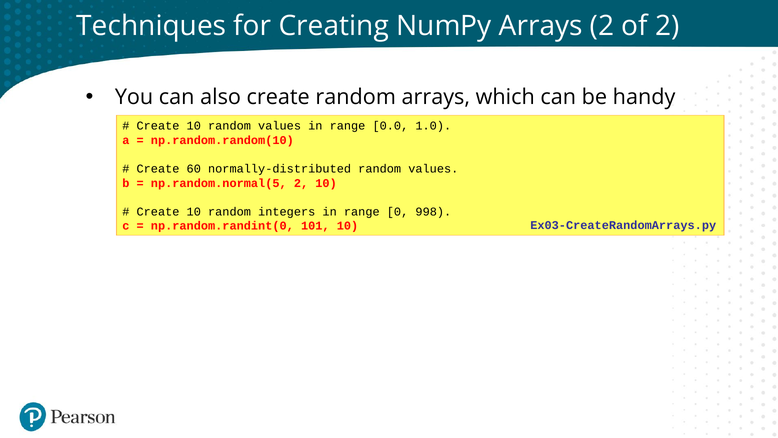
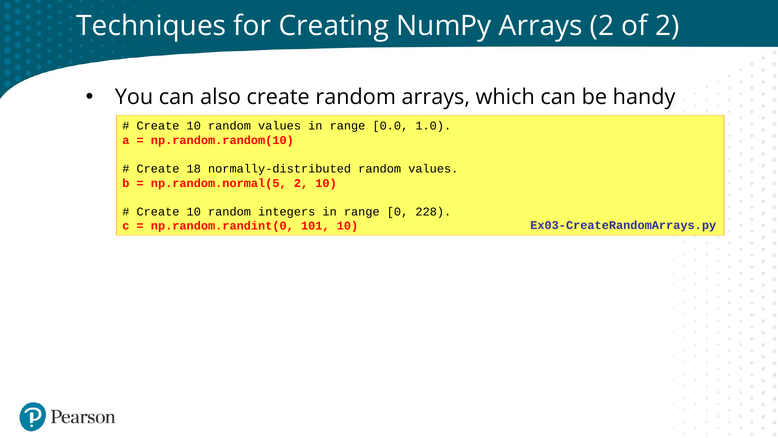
60: 60 -> 18 (194, 169)
998: 998 -> 228 (433, 212)
